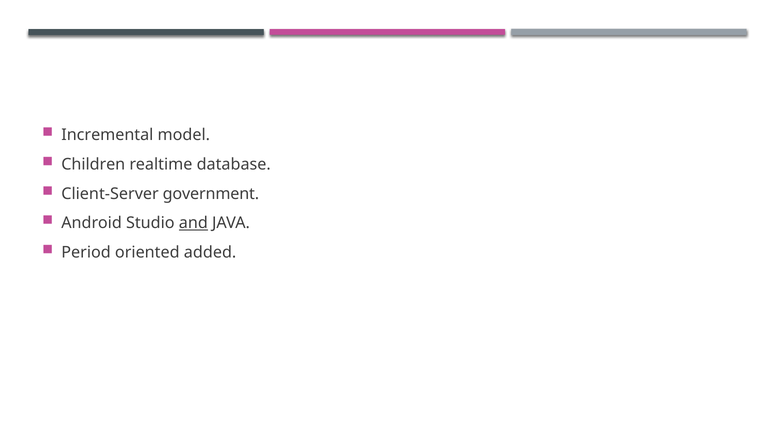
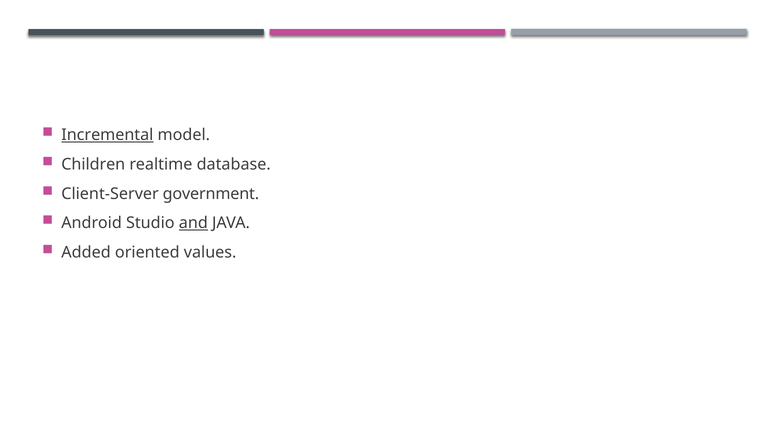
Incremental underline: none -> present (107, 135)
Period: Period -> Added (86, 252)
added: added -> values (210, 252)
